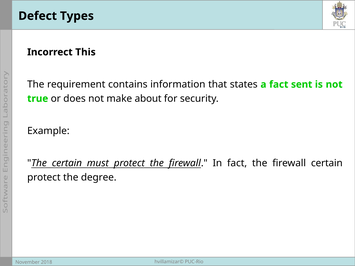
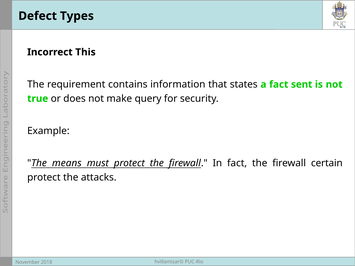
about: about -> query (148, 99)
The certain: certain -> means (67, 163)
degree: degree -> attacks (99, 178)
